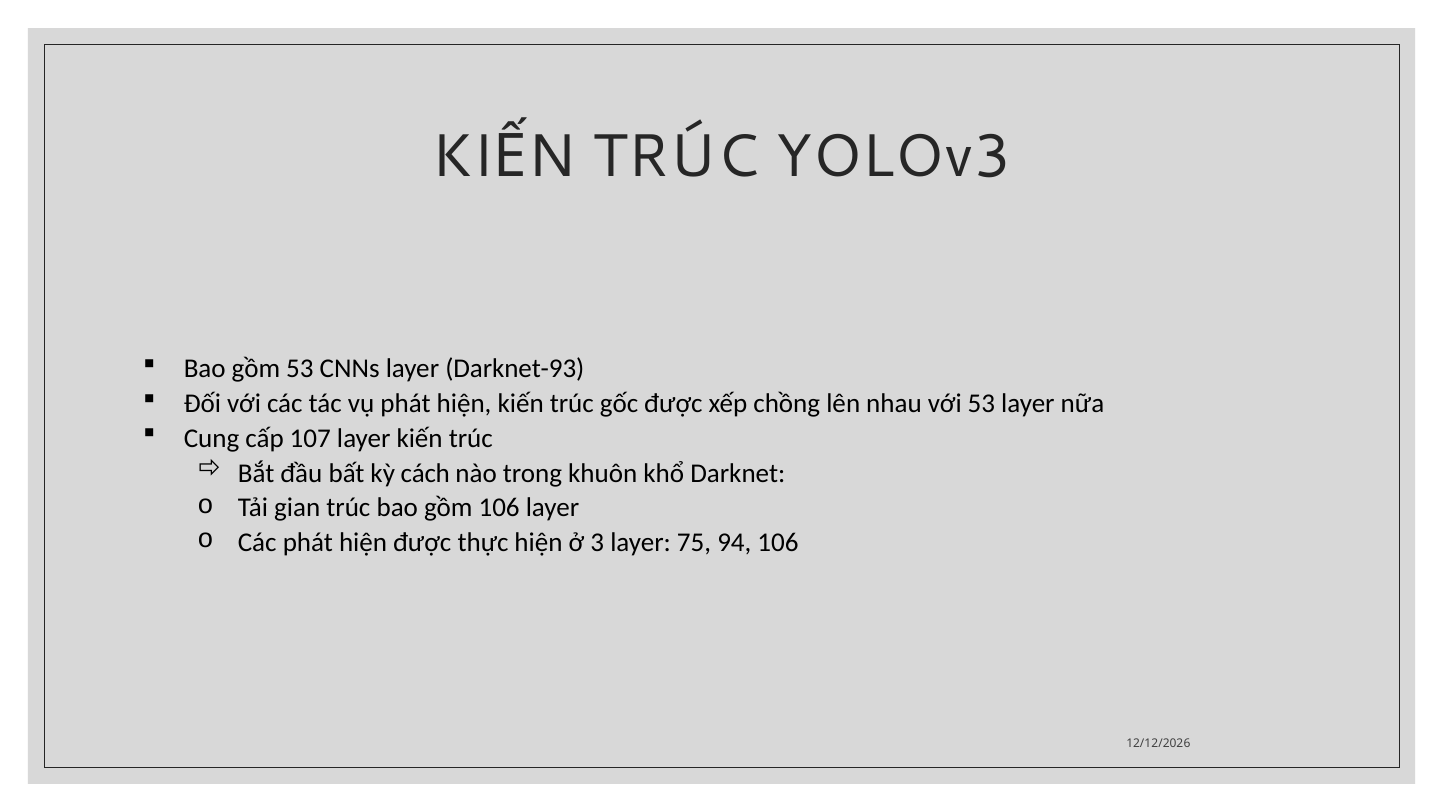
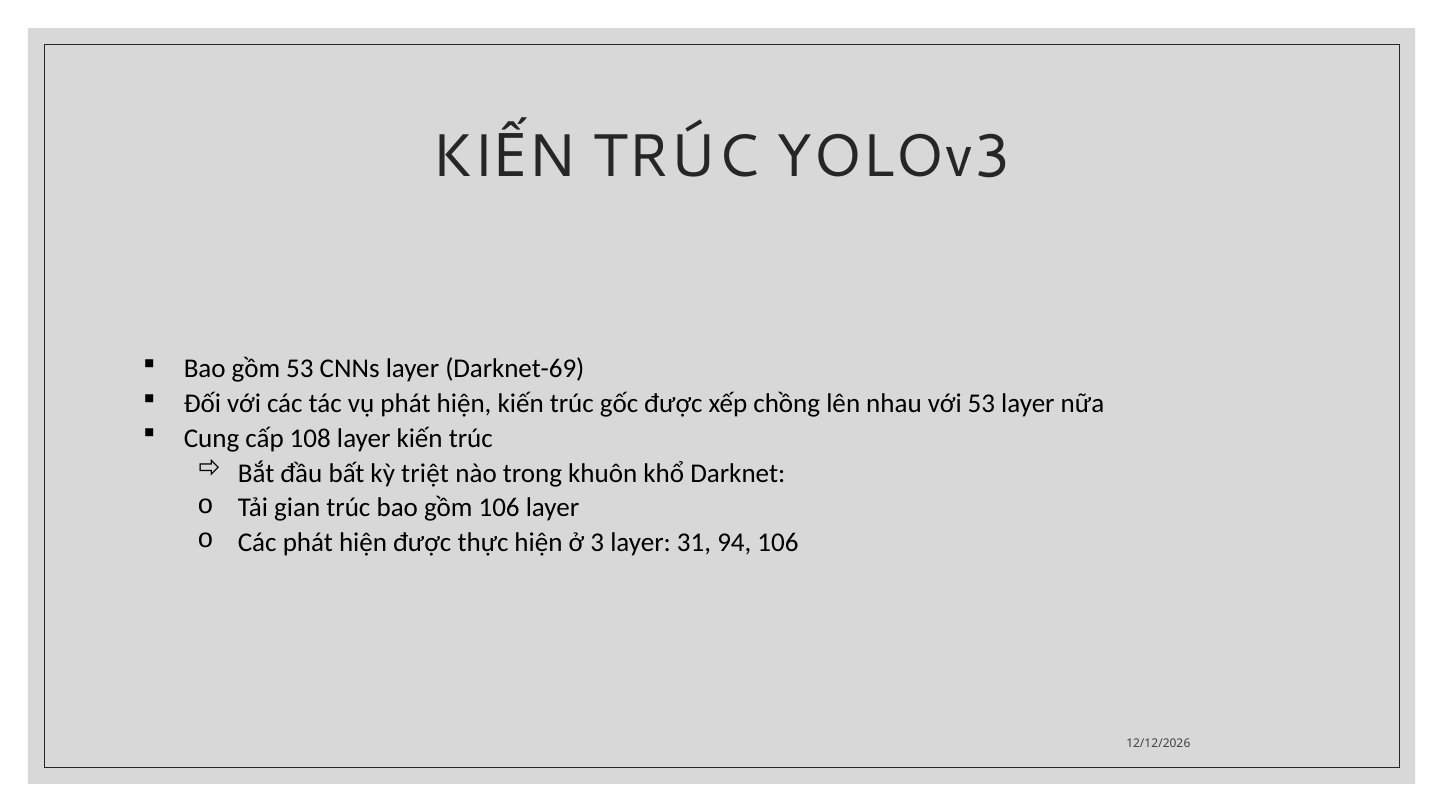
Darknet-93: Darknet-93 -> Darknet-69 (515, 369)
107: 107 -> 108 (310, 438)
cách: cách -> triệt (425, 473)
75: 75 -> 31 (694, 542)
